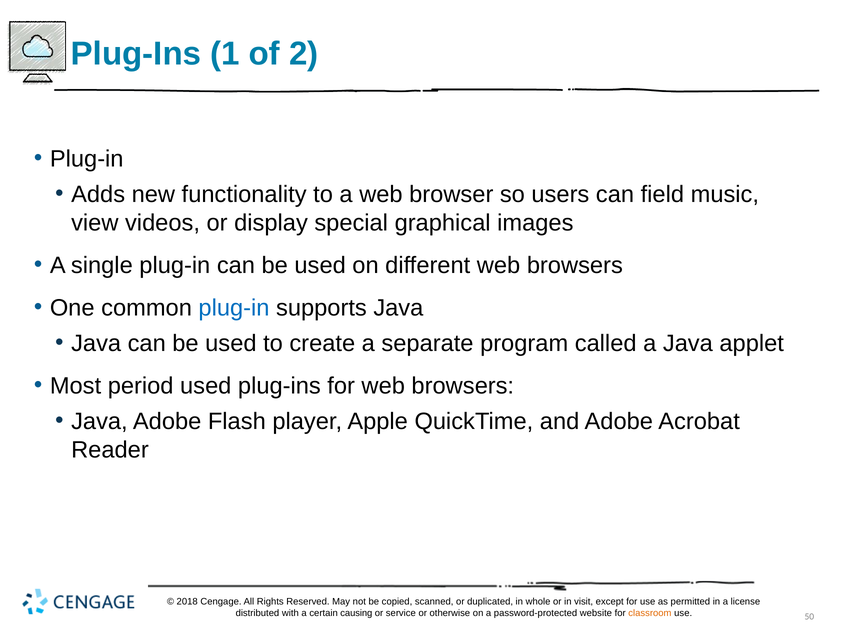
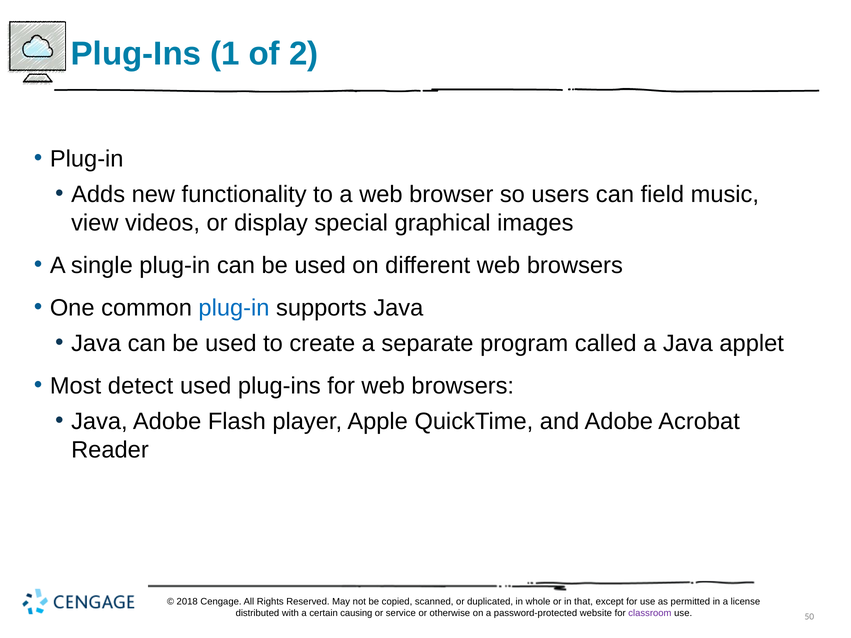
period: period -> detect (141, 386)
visit: visit -> that (584, 602)
classroom colour: orange -> purple (650, 613)
